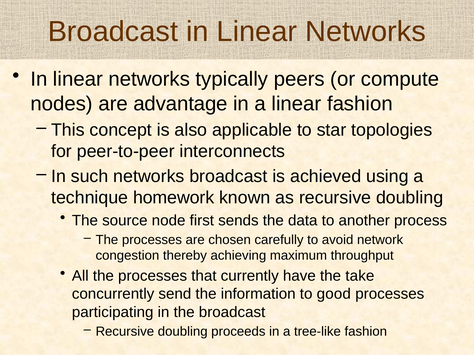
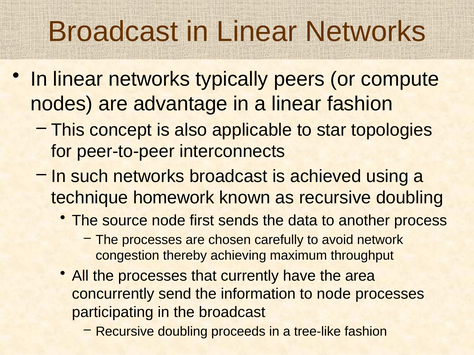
take: take -> area (360, 276)
to good: good -> node (334, 294)
